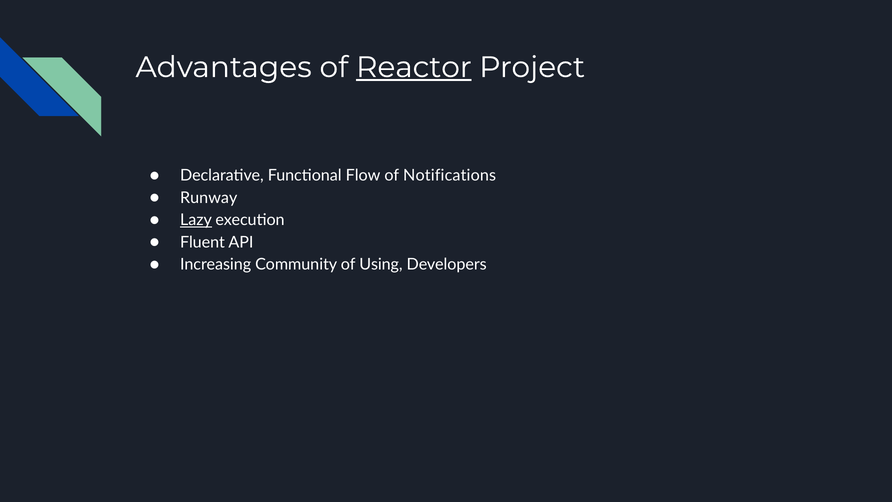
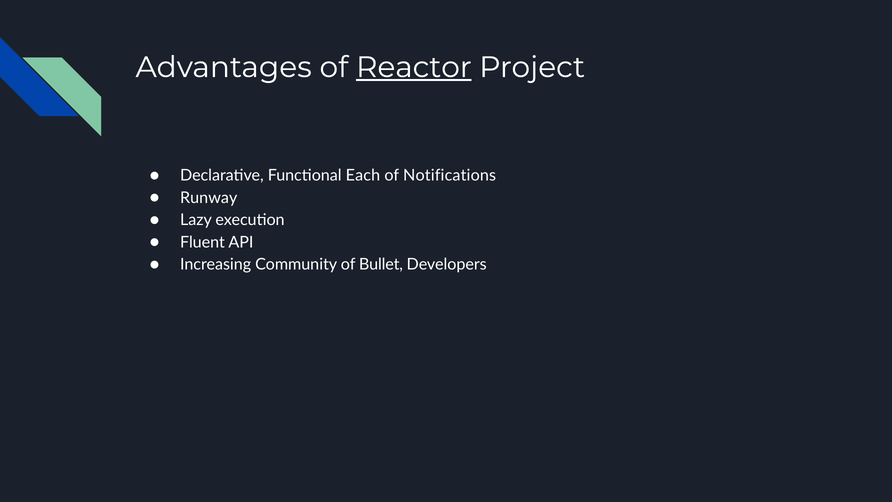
Flow: Flow -> Each (363, 176)
Lazy underline: present -> none (196, 220)
Using: Using -> Bullet (381, 264)
